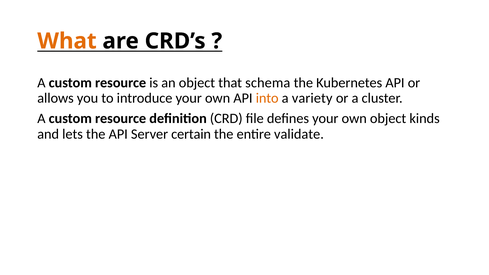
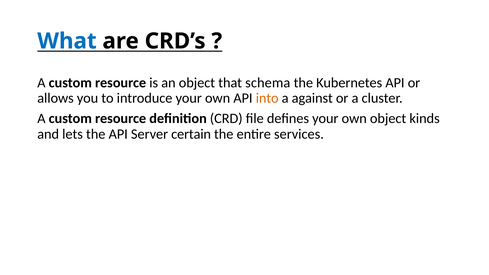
What colour: orange -> blue (67, 41)
variety: variety -> against (312, 98)
validate: validate -> services (299, 134)
